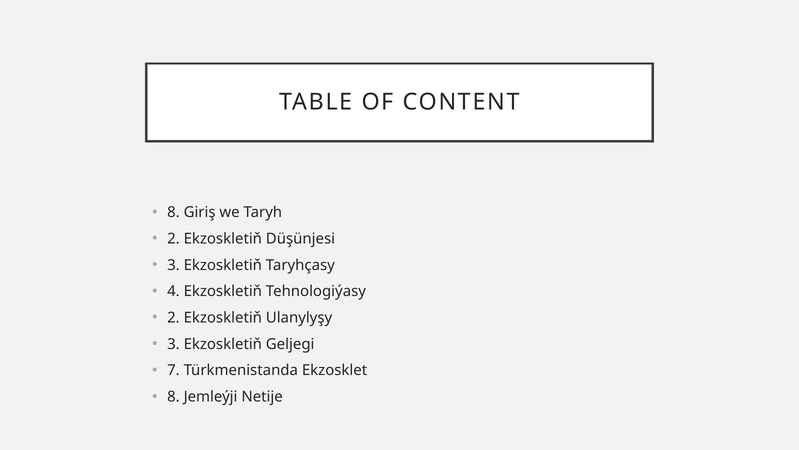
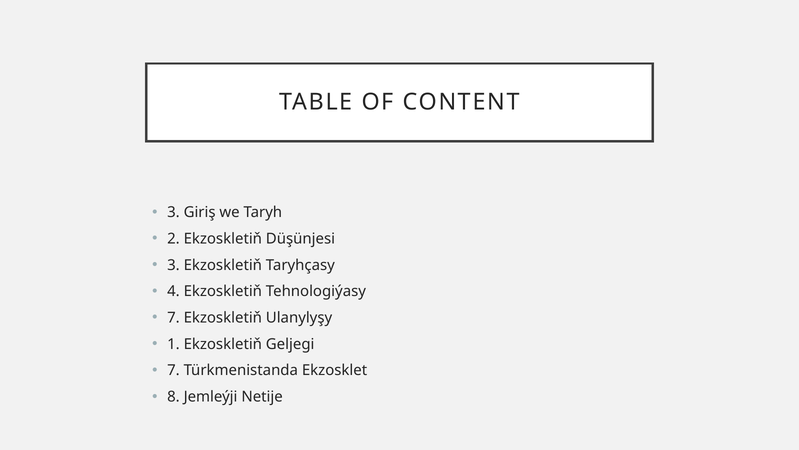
8: 8 -> 3 (173, 212)
2: 2 -> 7 (173, 317)
3: 3 -> 1 (173, 344)
